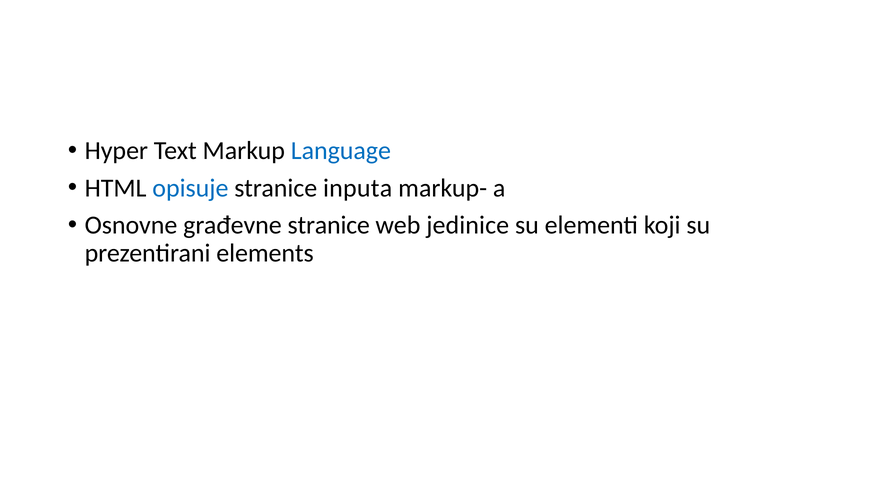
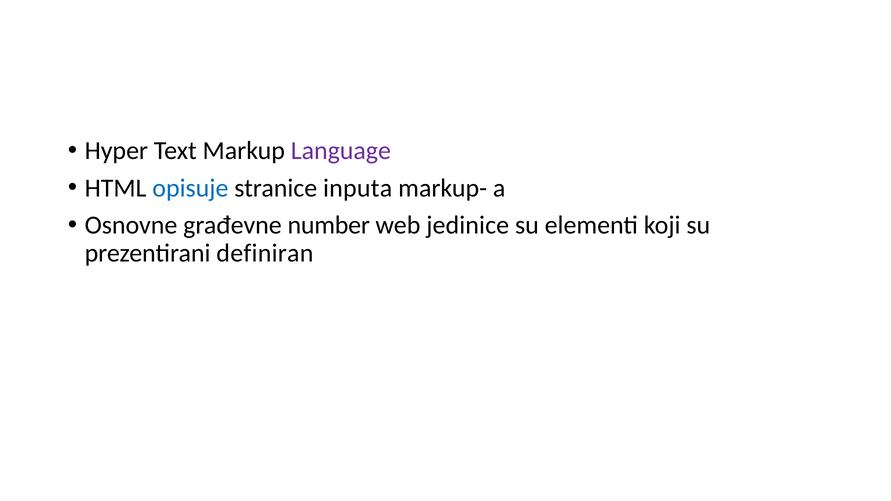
Language colour: blue -> purple (341, 151)
građevne stranice: stranice -> number (329, 225)
elements: elements -> definiran (265, 253)
